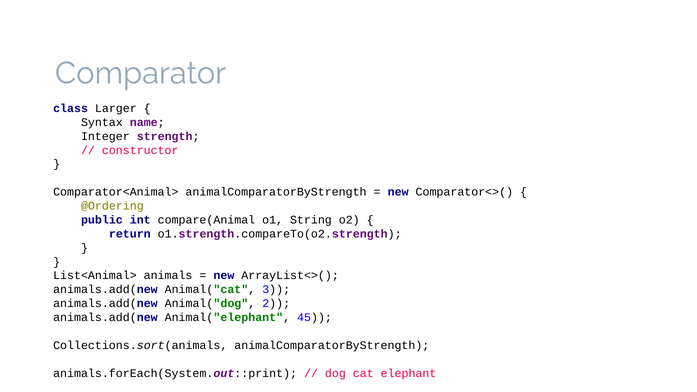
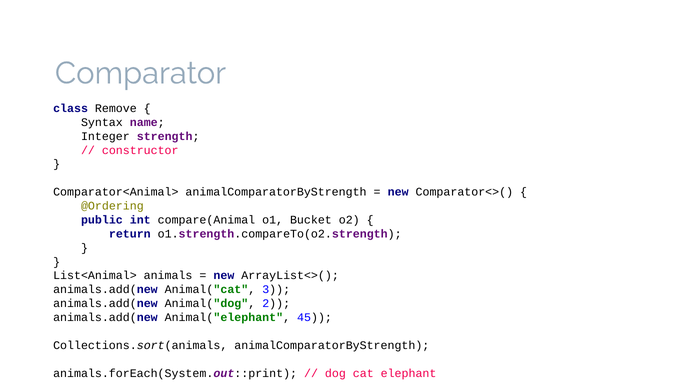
Larger: Larger -> Remove (116, 108)
String: String -> Bucket (311, 220)
